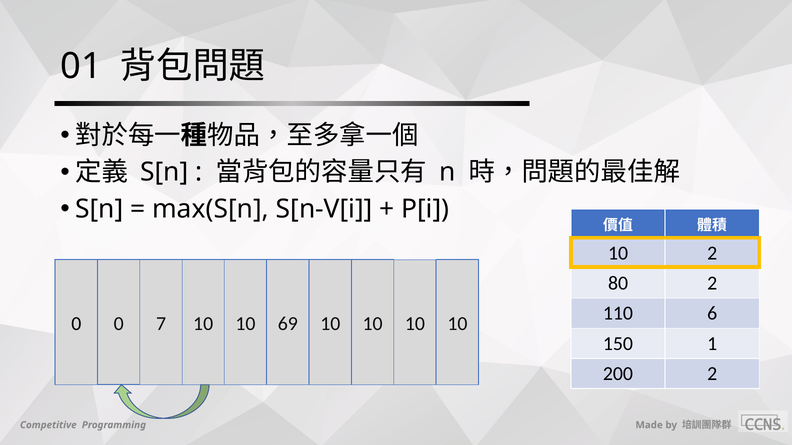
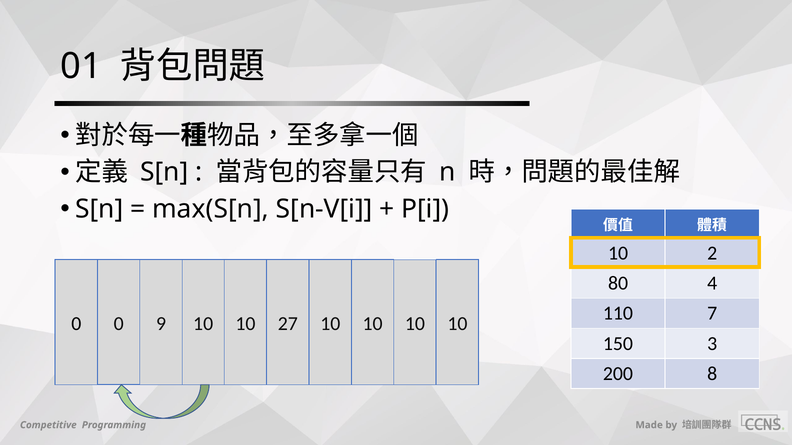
80 2: 2 -> 4 (712, 284)
6: 6 -> 7 (712, 314)
7: 7 -> 9 (161, 324)
69: 69 -> 27 (288, 324)
1: 1 -> 3 (712, 344)
200 2: 2 -> 8 (712, 374)
